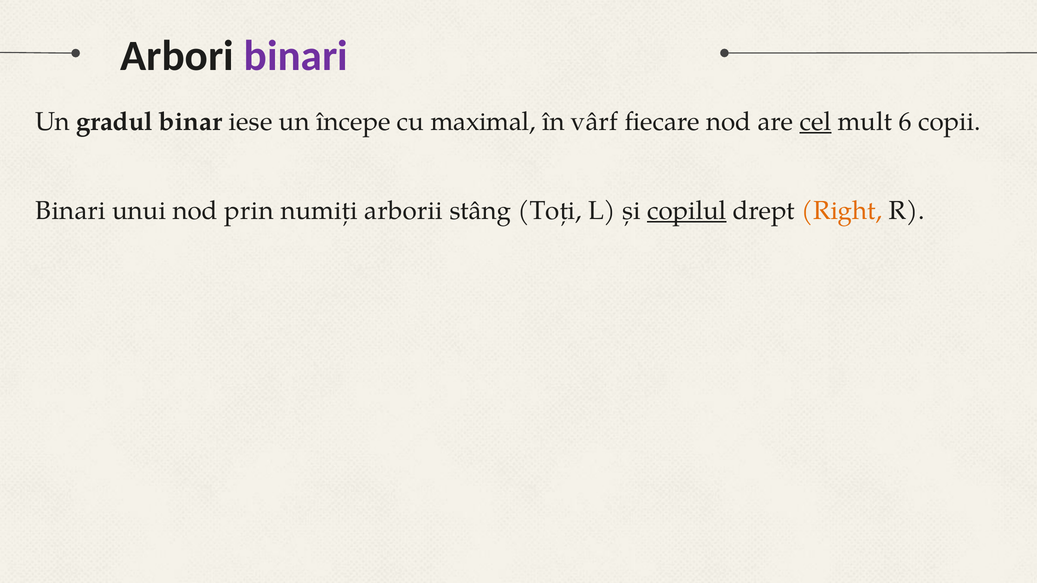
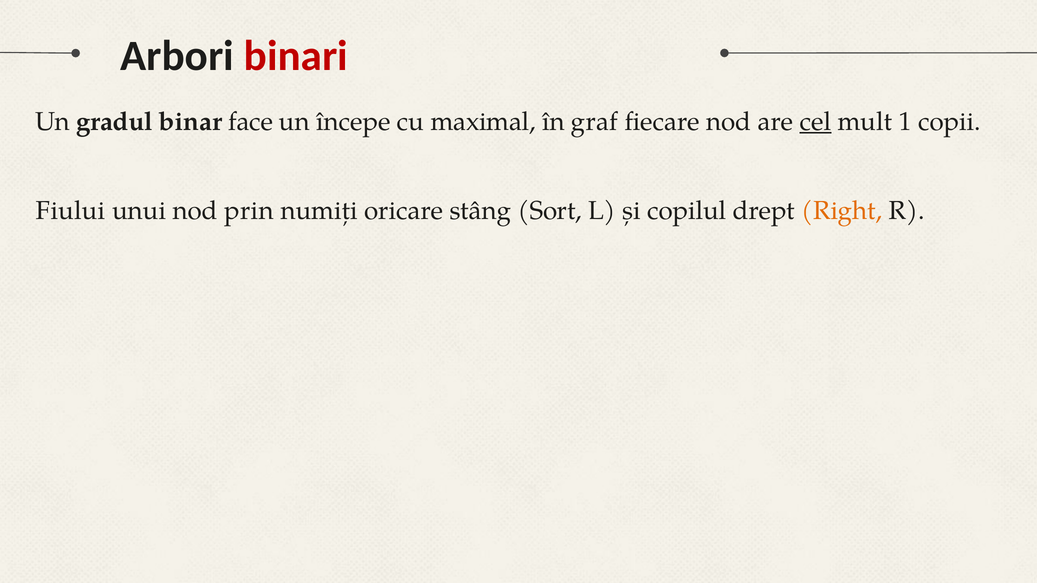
binari colour: purple -> red (296, 56)
iese: iese -> face (251, 122)
vârf: vârf -> graf (594, 122)
6: 6 -> 1 (905, 122)
Binari: Binari -> Fiului (71, 211)
arborii: arborii -> oricare (404, 211)
Toți: Toți -> Sort (550, 211)
copilul underline: present -> none (687, 211)
